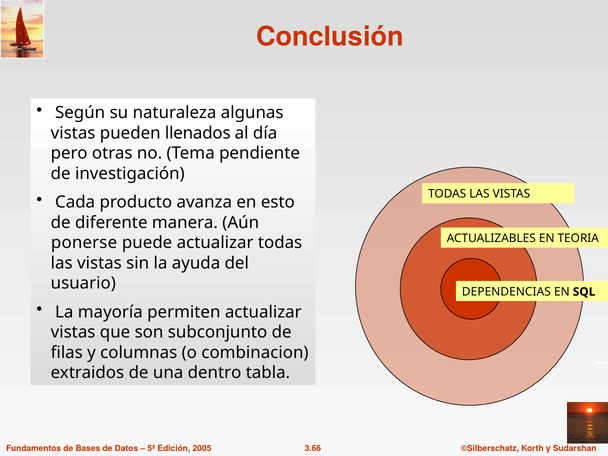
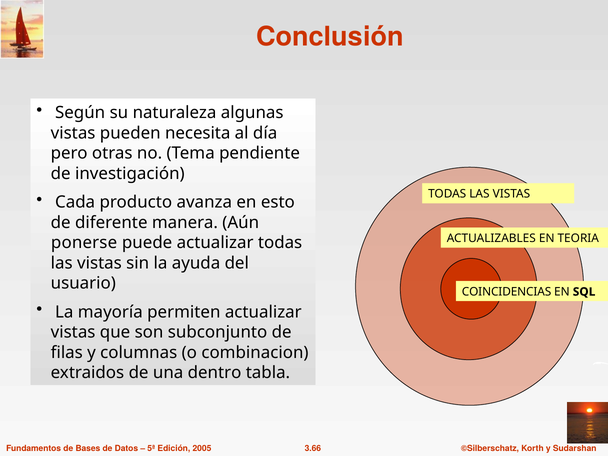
llenados: llenados -> necesita (198, 133)
DEPENDENCIAS: DEPENDENCIAS -> COINCIDENCIAS (507, 292)
